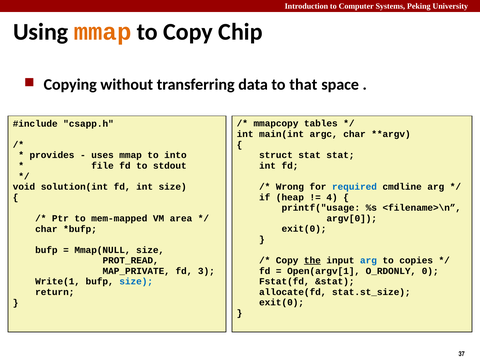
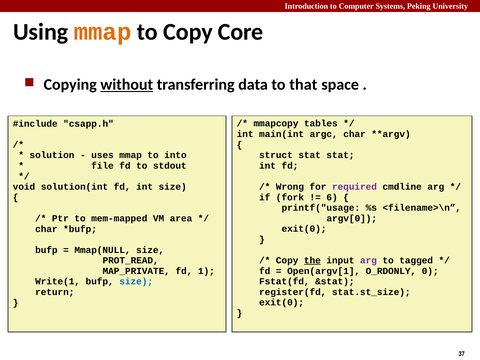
Chip: Chip -> Core (241, 32)
without underline: none -> present (127, 85)
provides: provides -> solution (52, 155)
required colour: blue -> purple (354, 187)
heap: heap -> fork (290, 197)
4: 4 -> 6 (332, 197)
arg colour: blue -> purple (368, 260)
copies: copies -> tagged (416, 260)
3: 3 -> 1 (206, 271)
allocate(fd: allocate(fd -> register(fd (293, 292)
